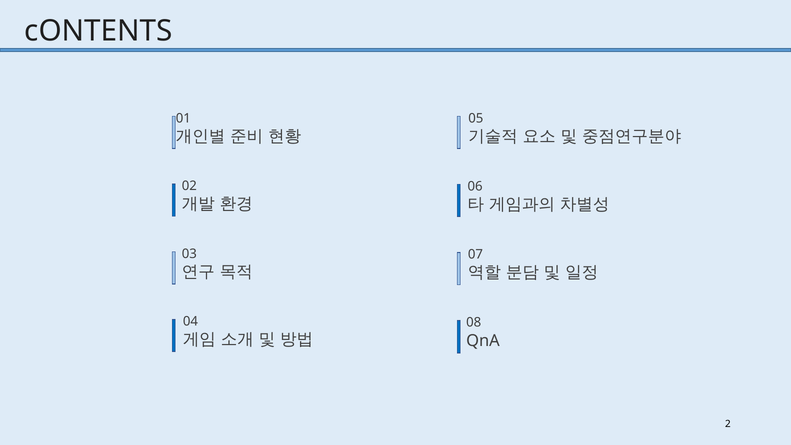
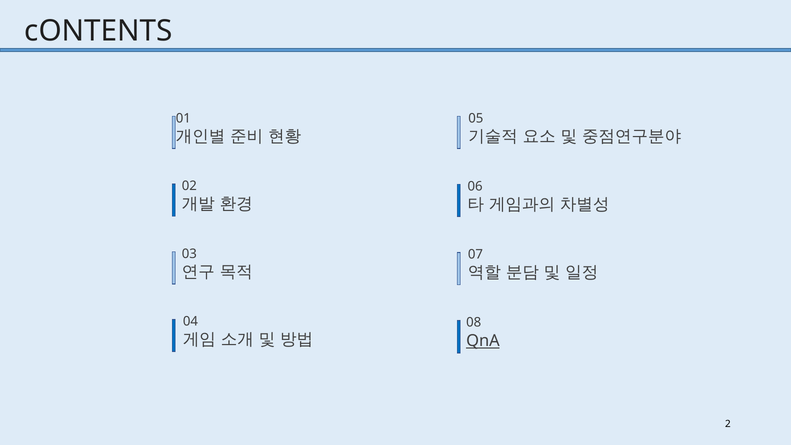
QnA underline: none -> present (483, 341)
